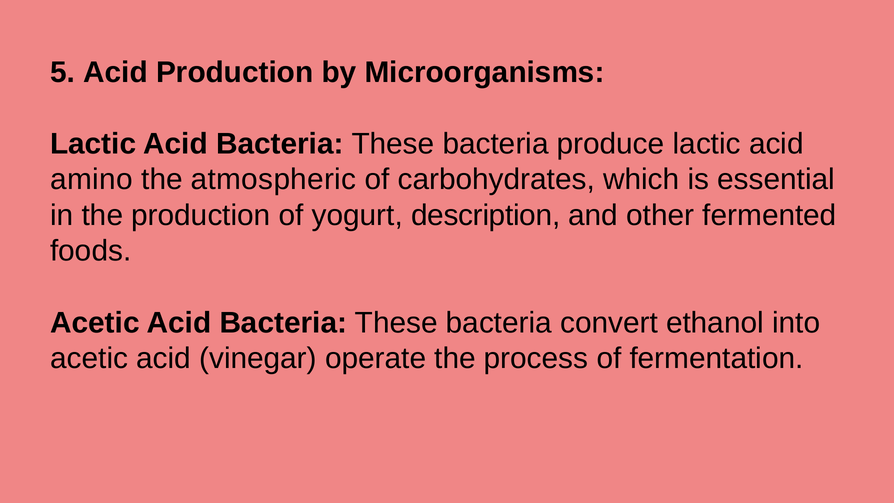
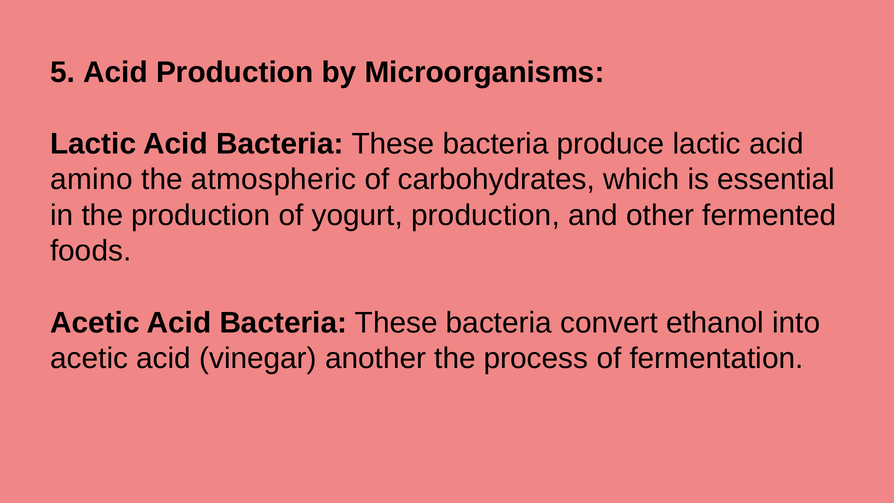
yogurt description: description -> production (485, 215)
operate: operate -> another (376, 358)
